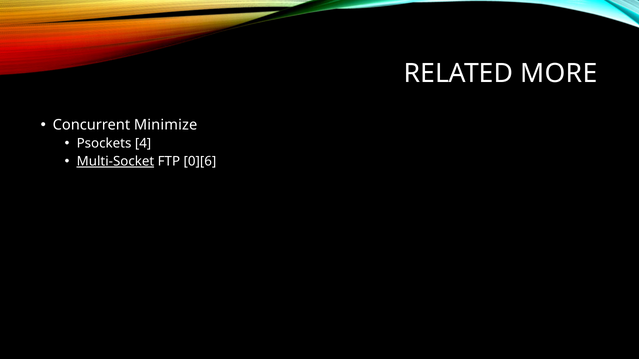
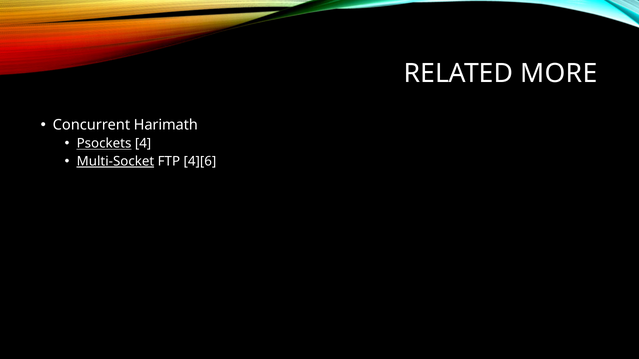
Minimize: Minimize -> Harimath (166, 125)
Psockets underline: none -> present (104, 144)
0][6: 0][6 -> 4][6 (200, 161)
